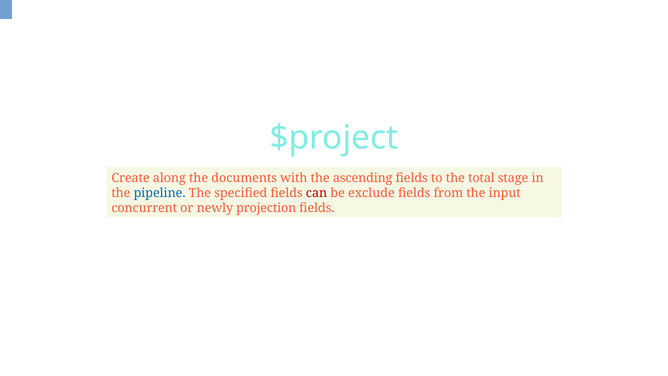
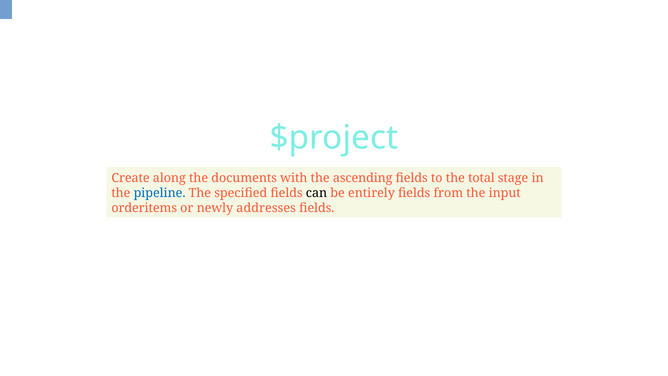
can colour: red -> black (317, 193)
exclude: exclude -> entirely (371, 193)
concurrent: concurrent -> orderitems (144, 208)
projection: projection -> addresses (266, 208)
